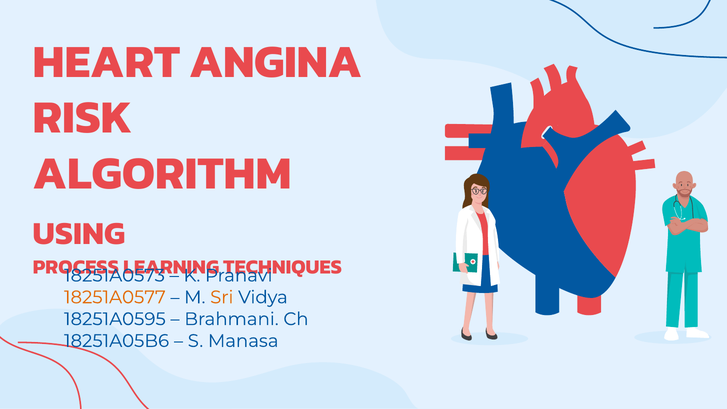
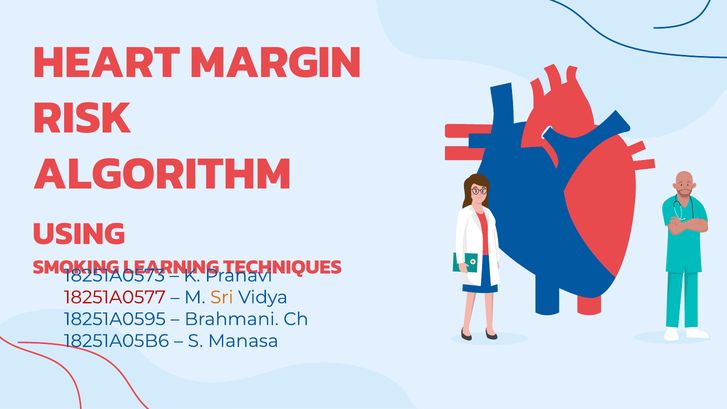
ANGINA: ANGINA -> MARGIN (276, 62)
PROCESS: PROCESS -> SMOKING (76, 267)
18251A0577 colour: orange -> red (115, 297)
